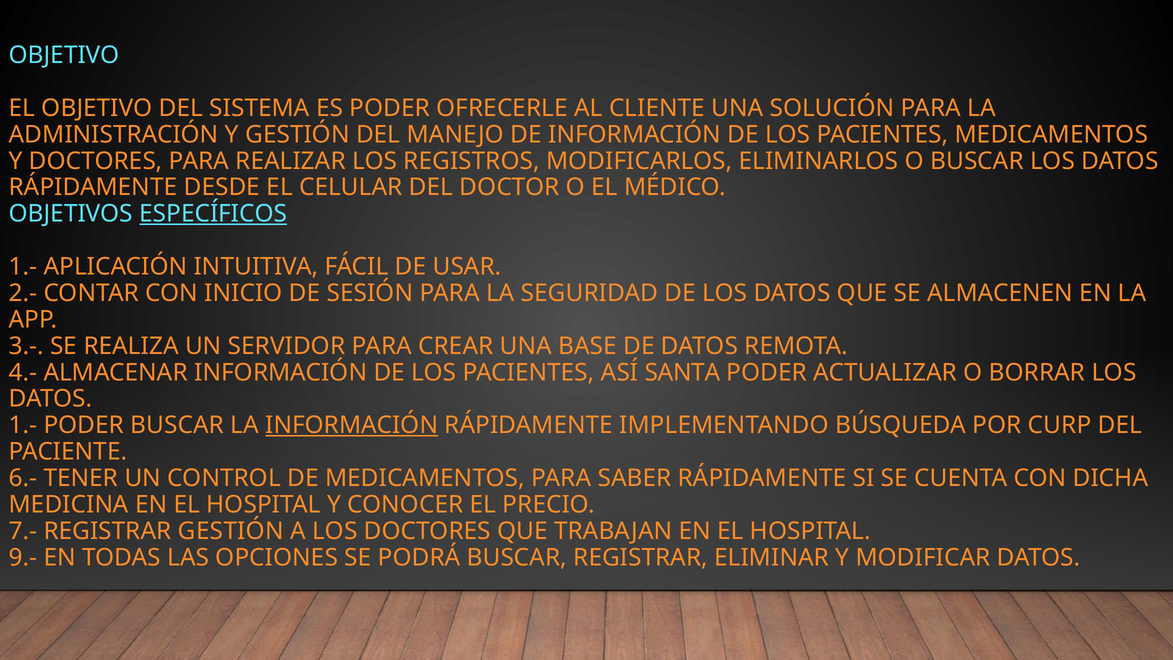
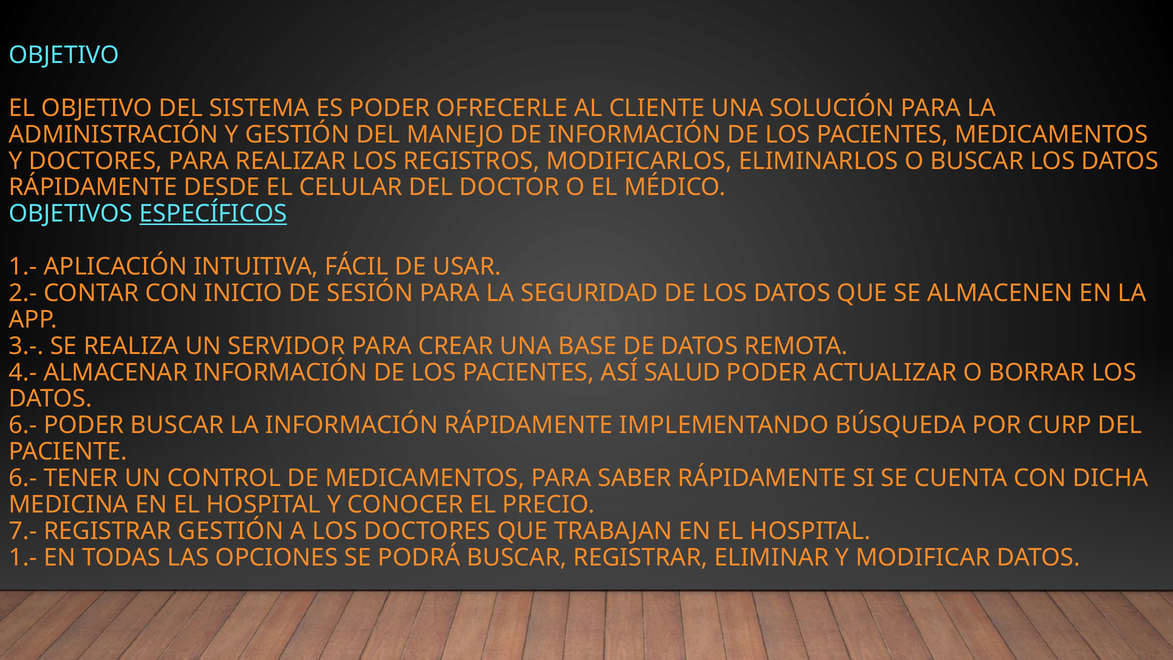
SANTA: SANTA -> SALUD (682, 372)
1.-: 1.- -> 6.- (23, 425)
INFORMACIÓN underline: present -> none (352, 425)
9.-: 9.- -> 1.- (23, 557)
